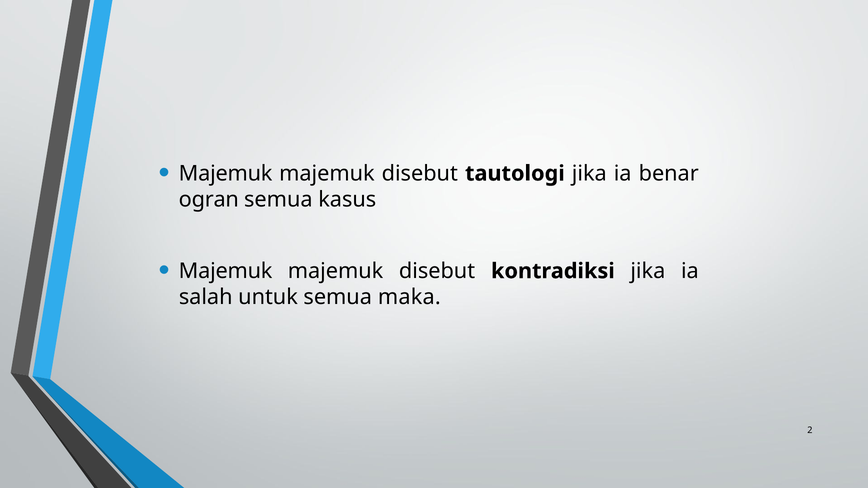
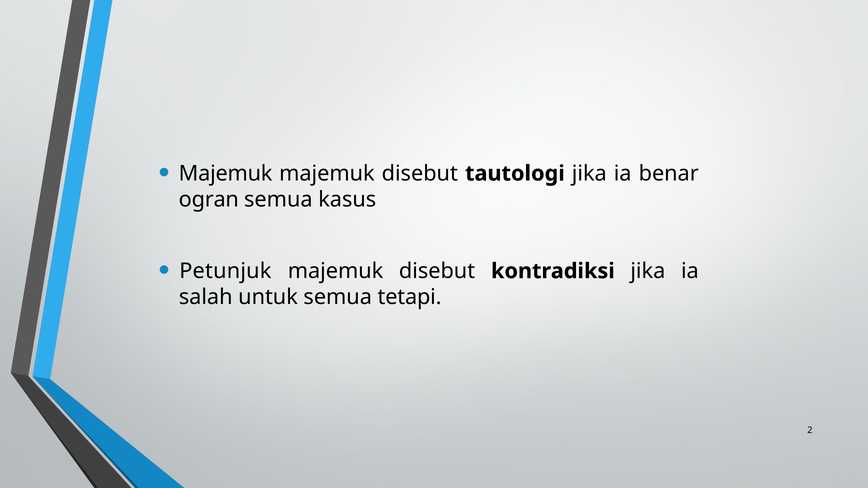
Majemuk: Majemuk -> Petunjuk (225, 271)
maka: maka -> tetapi (410, 297)
